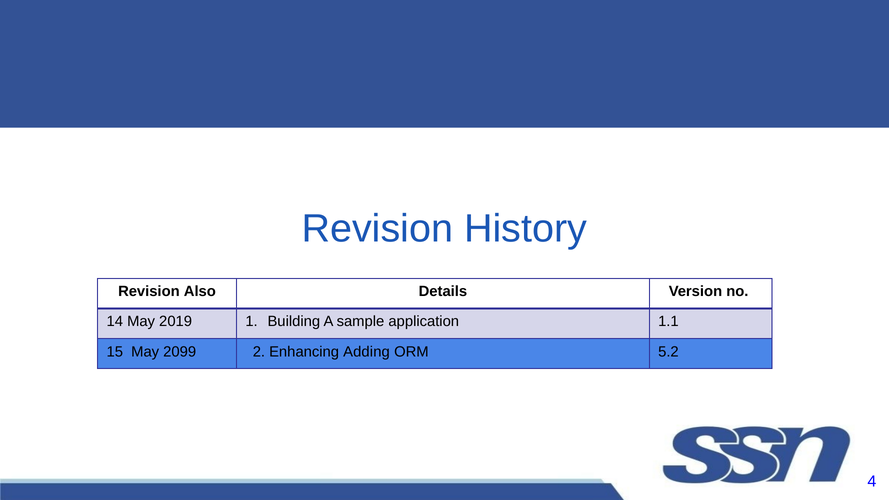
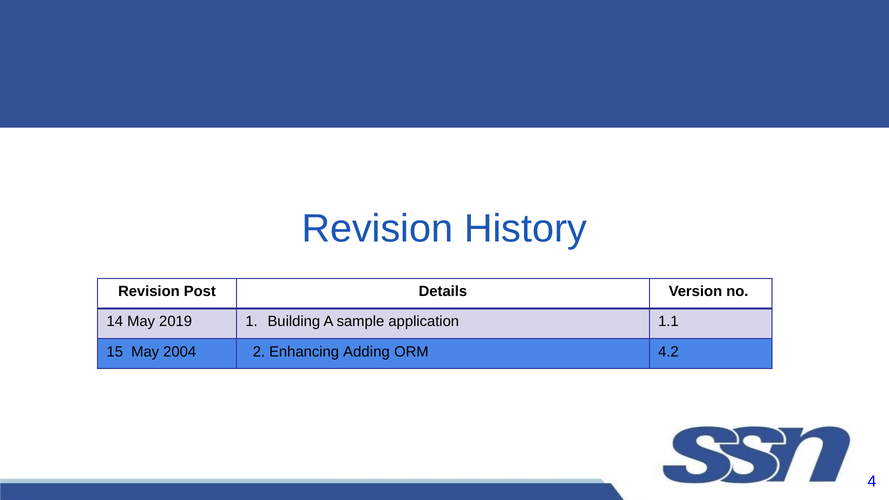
Also: Also -> Post (200, 292)
2099: 2099 -> 2004 (180, 352)
5.2: 5.2 -> 4.2 (668, 352)
